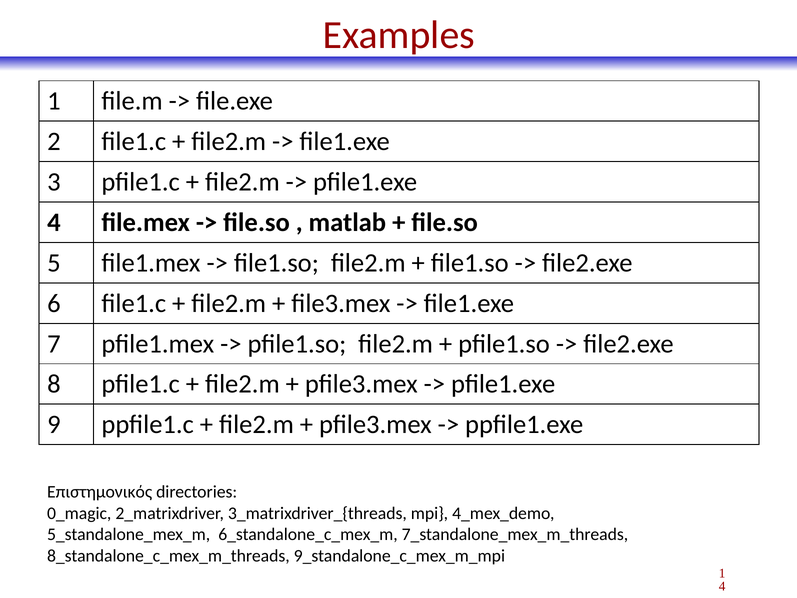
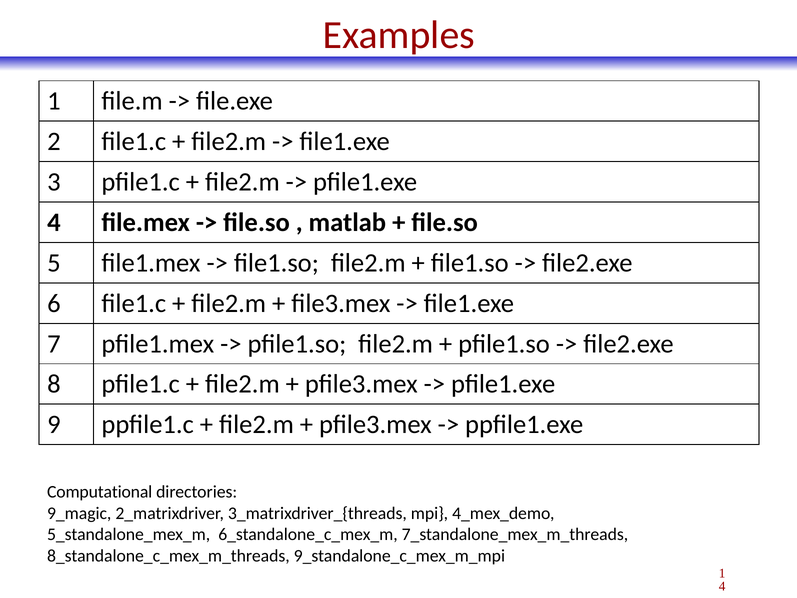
Επιστημονικός: Επιστημονικός -> Computational (100, 492)
0_magic: 0_magic -> 9_magic (79, 513)
